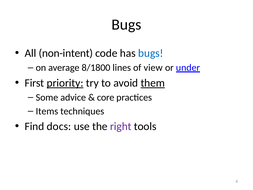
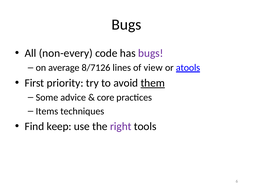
non-intent: non-intent -> non-every (66, 53)
bugs colour: blue -> purple (151, 53)
8/1800: 8/1800 -> 8/7126 (96, 68)
under: under -> atools (188, 68)
priority underline: present -> none (65, 83)
docs: docs -> keep (59, 126)
